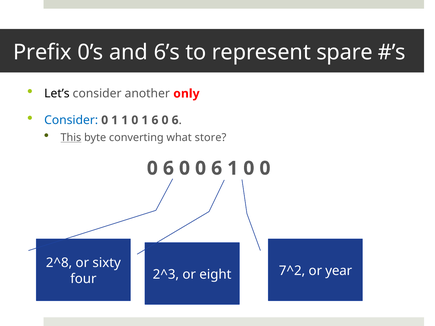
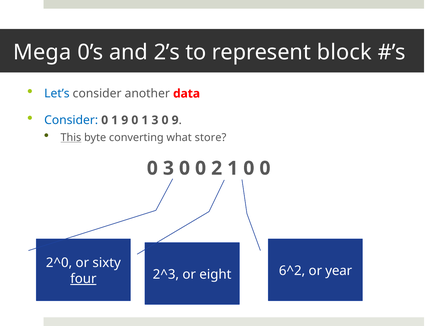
Prefix: Prefix -> Mega (42, 52)
6’s: 6’s -> 2’s (167, 52)
spare: spare -> block (344, 52)
Let’s colour: black -> blue (57, 94)
only: only -> data (187, 94)
1 1: 1 -> 9 (125, 120)
1 6: 6 -> 3 (155, 120)
6: 6 -> 9 (175, 120)
6: 6 -> 3 (168, 168)
0 0 6: 6 -> 2 (217, 168)
2^8: 2^8 -> 2^0 (59, 263)
four underline: none -> present (83, 279)
7^2: 7^2 -> 6^2 (292, 271)
